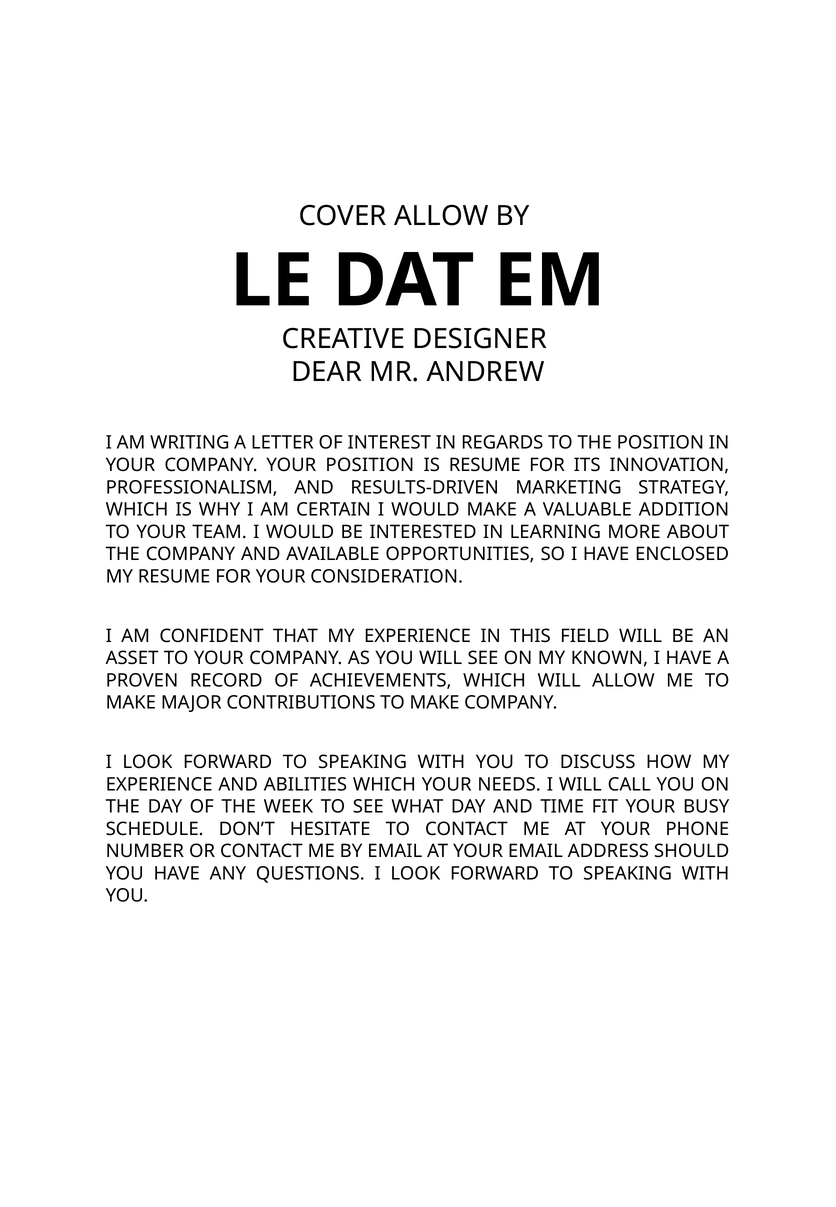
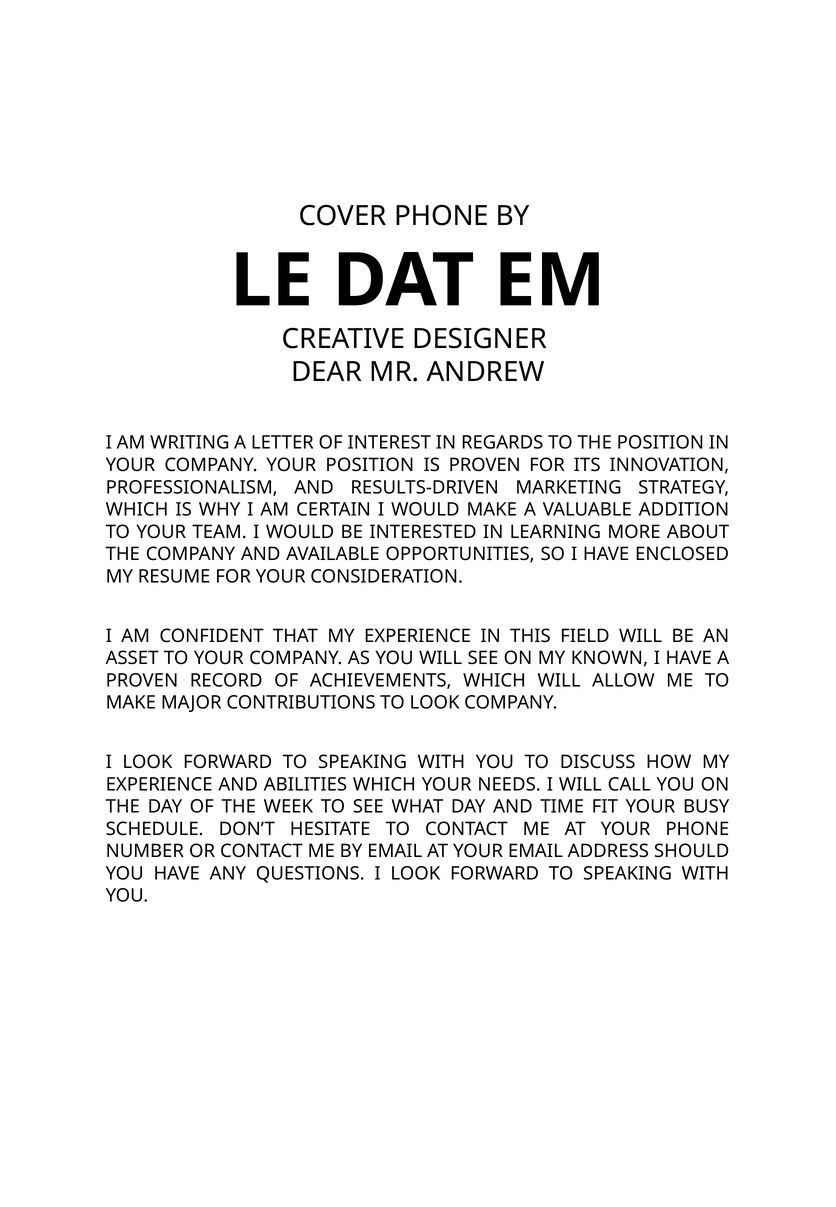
COVER ALLOW: ALLOW -> PHONE (442, 216)
IS RESUME: RESUME -> PROVEN (485, 465)
CONTRIBUTIONS TO MAKE: MAKE -> LOOK (435, 703)
